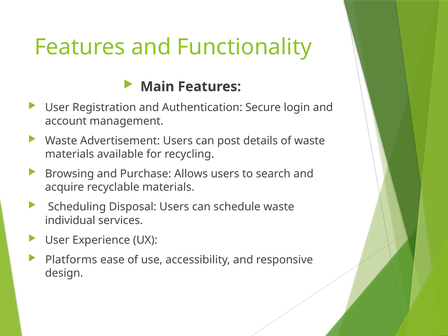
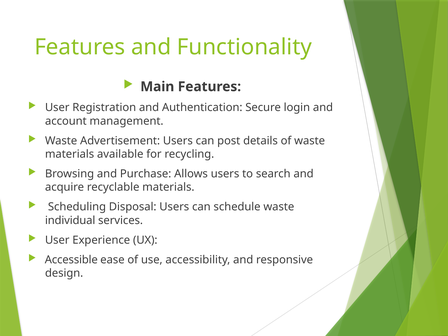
Platforms: Platforms -> Accessible (71, 260)
